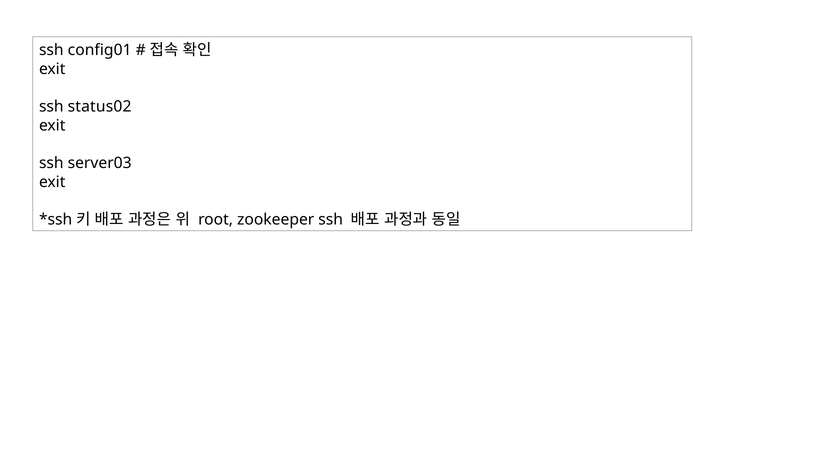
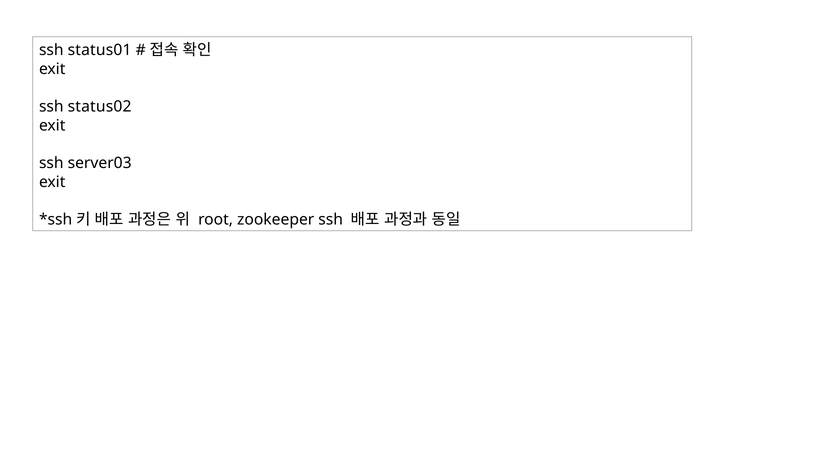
config01: config01 -> status01 (100, 50)
